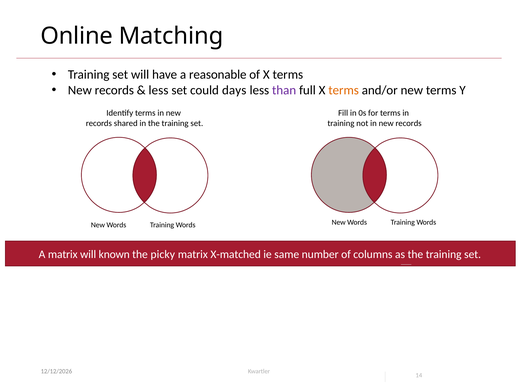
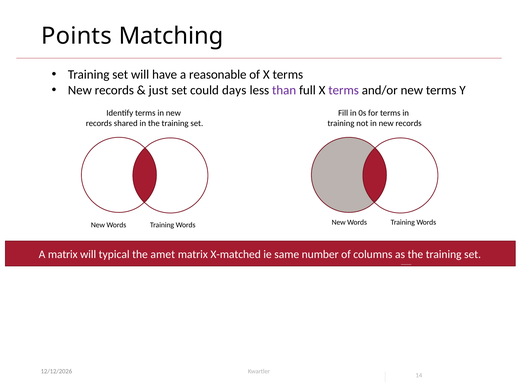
Online: Online -> Points (77, 36)
less: less -> just (158, 90)
terms colour: orange -> purple (344, 90)
known: known -> typical (114, 254)
picky: picky -> amet (163, 254)
